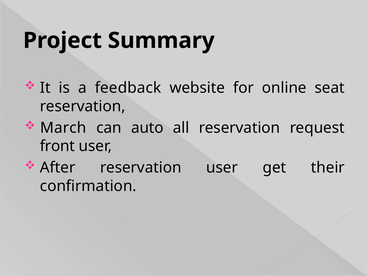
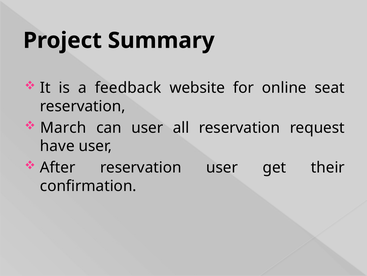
can auto: auto -> user (147, 127)
front: front -> have (57, 146)
